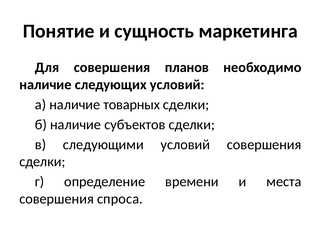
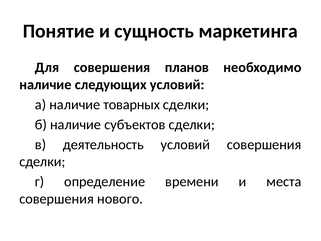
следующими: следующими -> деятельность (103, 144)
спроса: спроса -> нового (120, 199)
